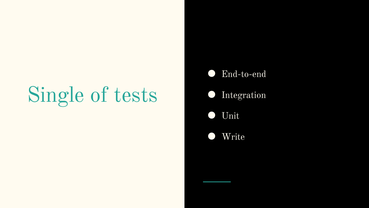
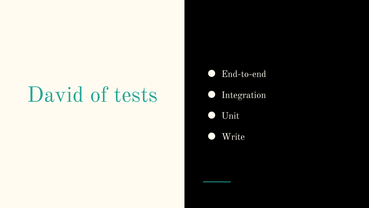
Single: Single -> David (55, 94)
